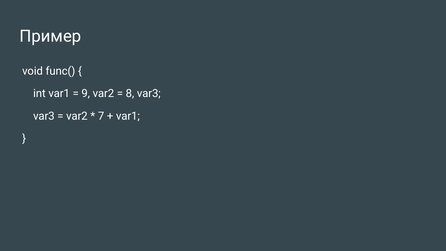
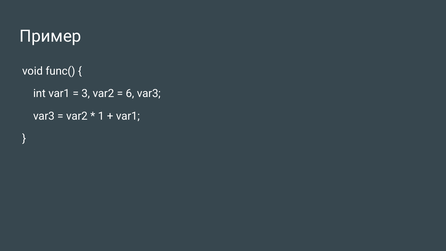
9: 9 -> 3 (86, 94)
8: 8 -> 6 (130, 94)
7: 7 -> 1 (101, 116)
